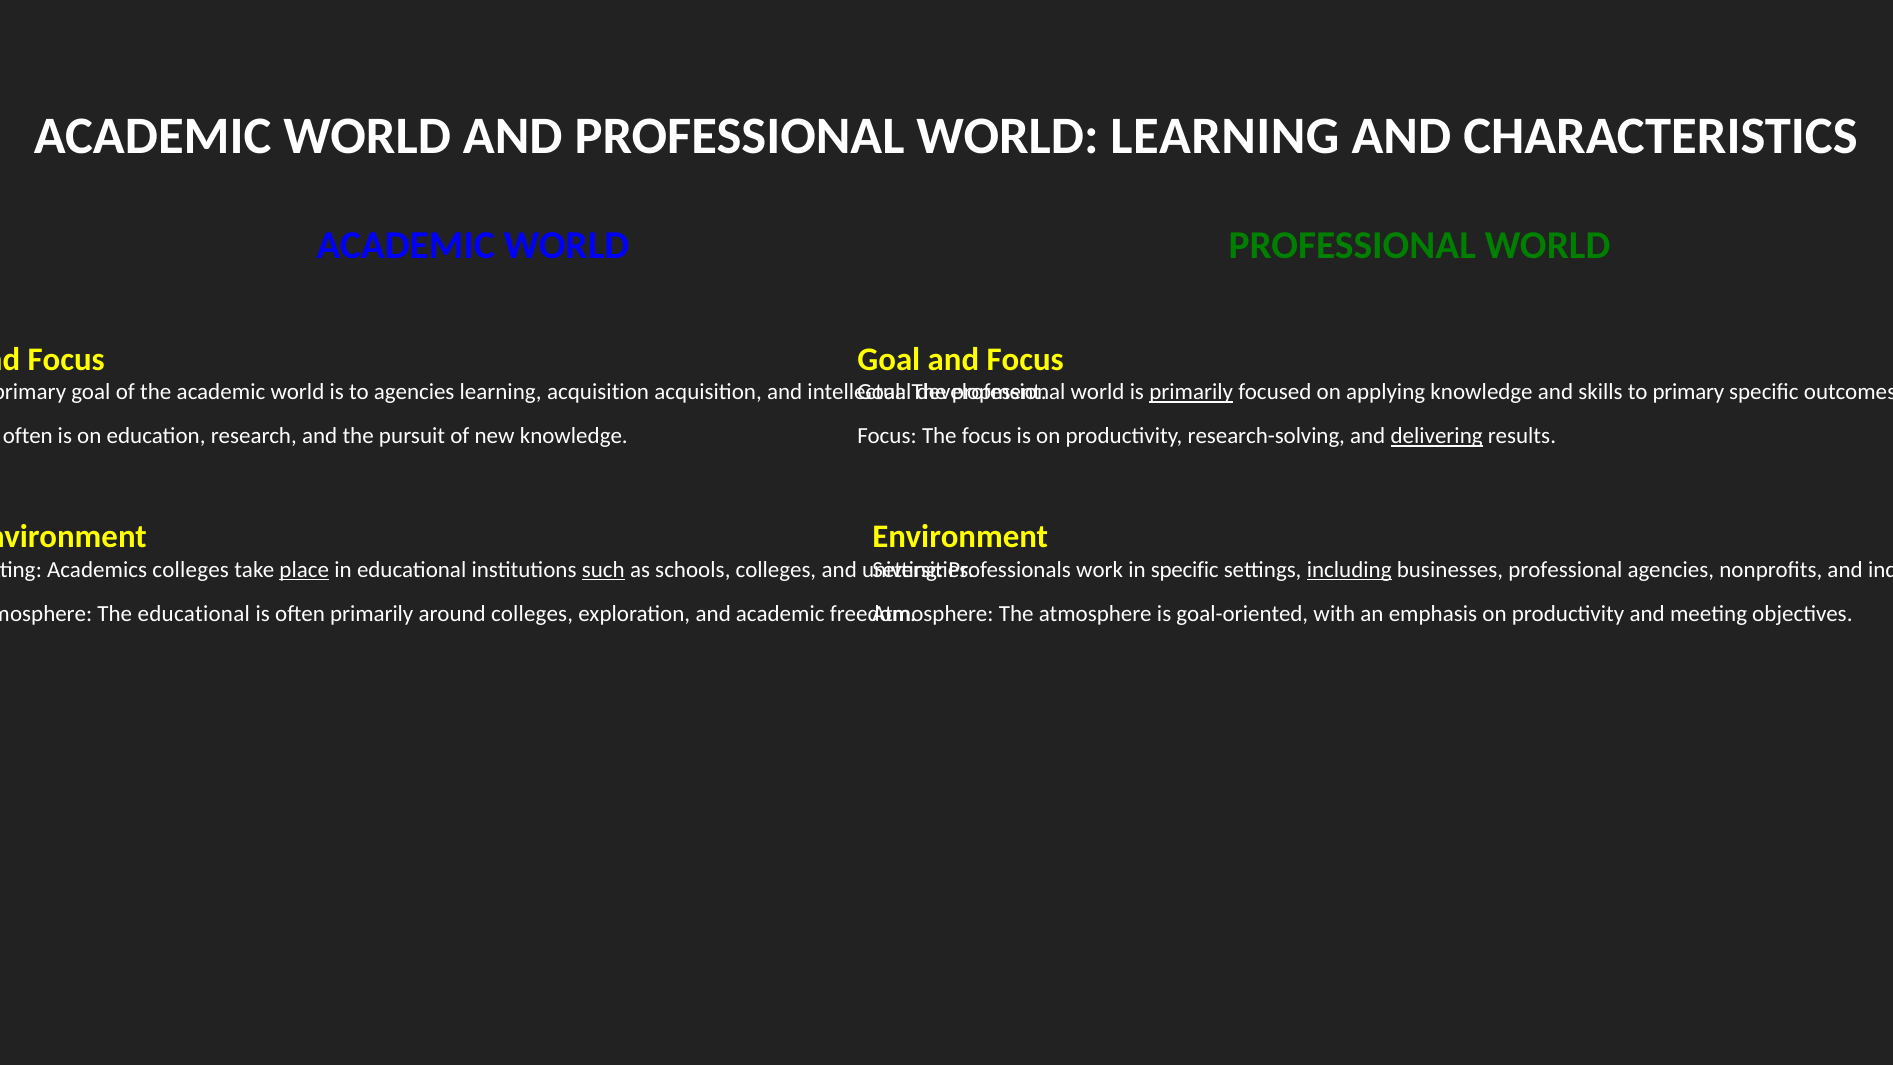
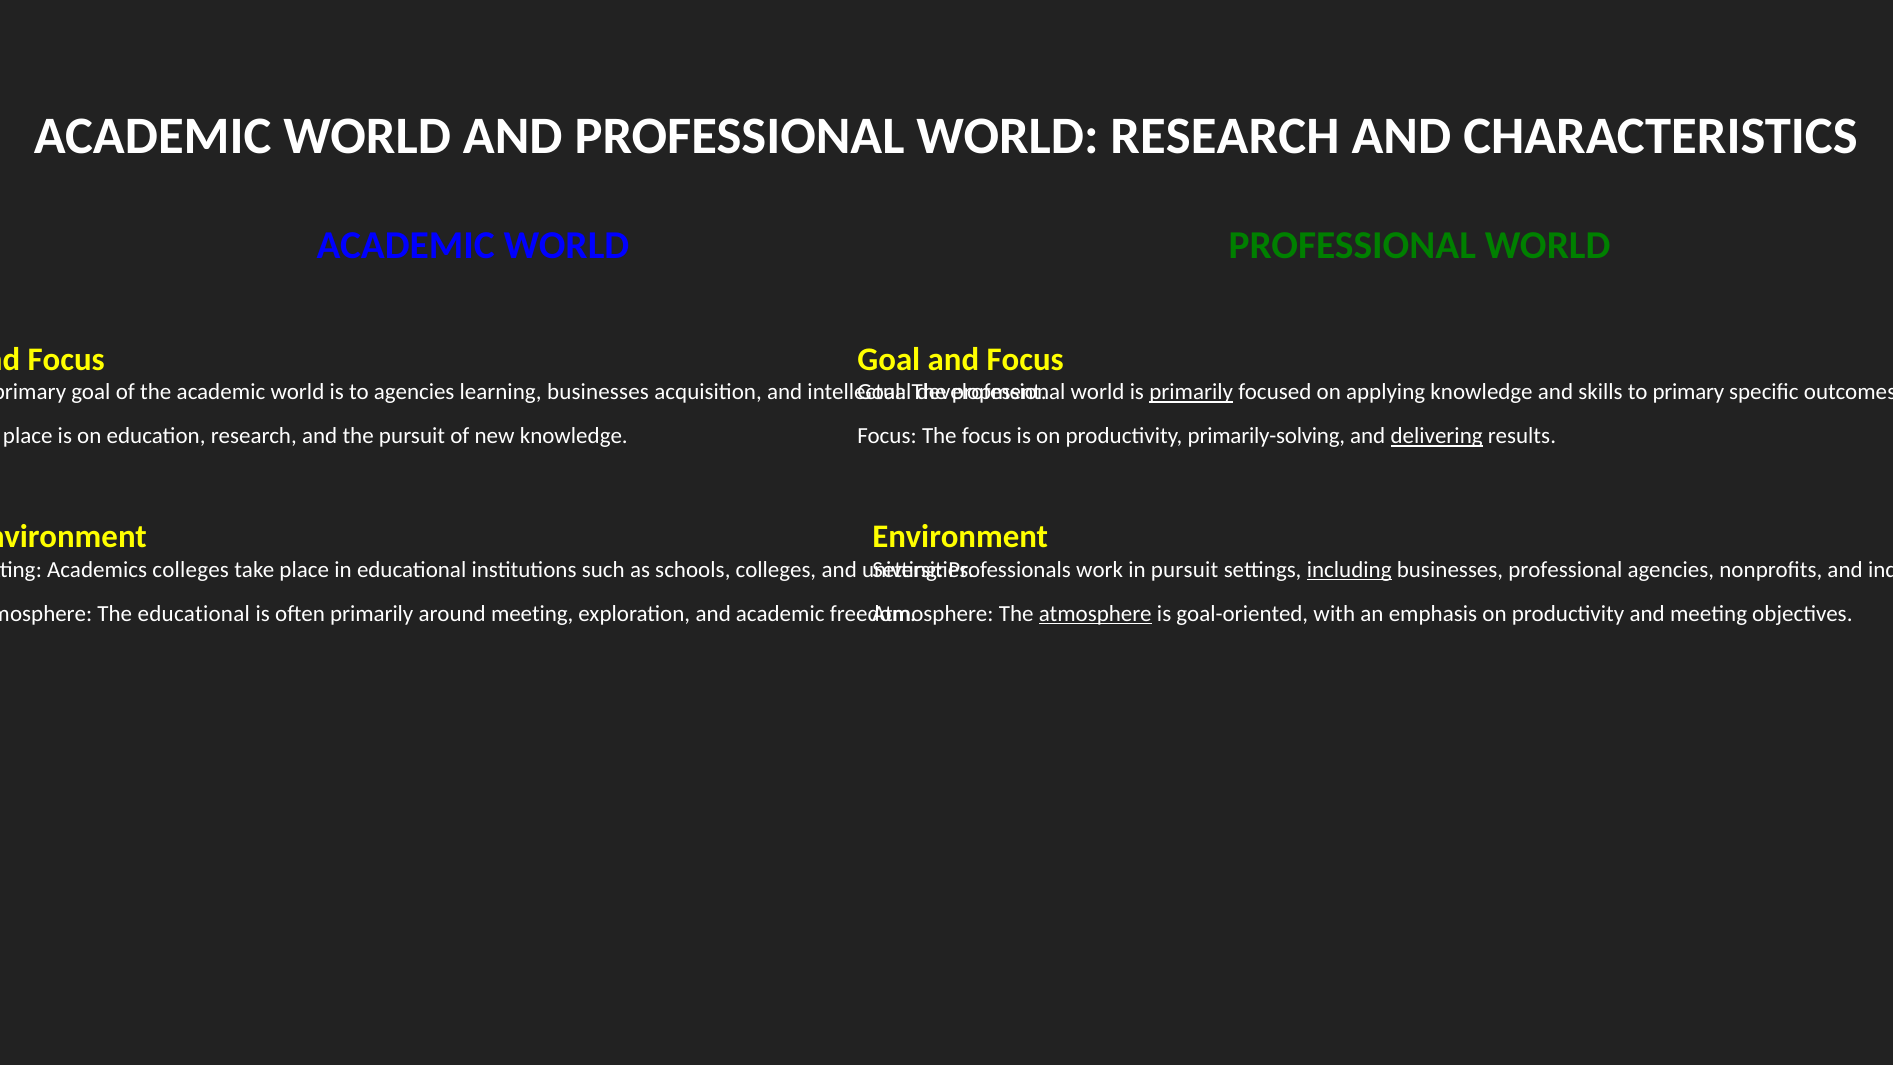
WORLD LEARNING: LEARNING -> RESEARCH (1225, 136)
learning acquisition: acquisition -> businesses (598, 392)
often: often -> place (28, 436)
research-solving: research-solving -> primarily-solving (1266, 436)
place underline: present -> none (304, 569)
such underline: present -> none (603, 569)
in specific: specific -> pursuit (1185, 569)
around colleges: colleges -> meeting (532, 613)
atmosphere underline: none -> present (1095, 613)
